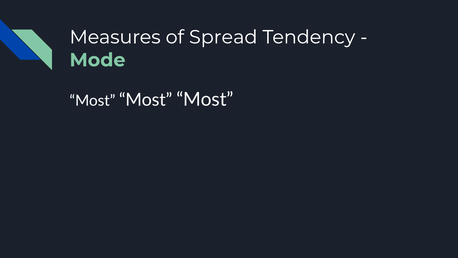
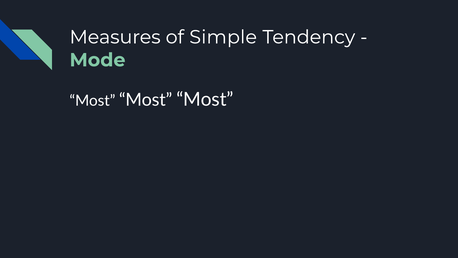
Spread: Spread -> Simple (223, 37)
